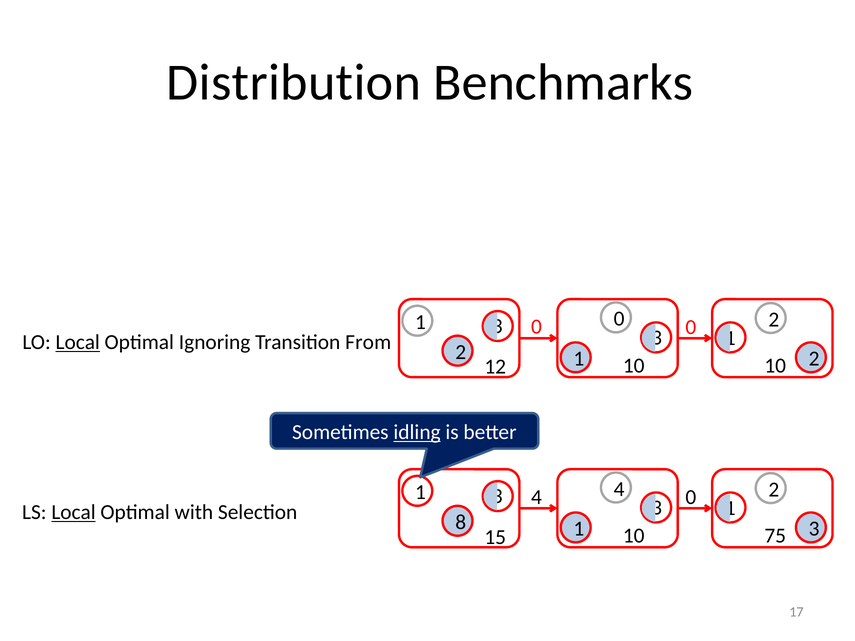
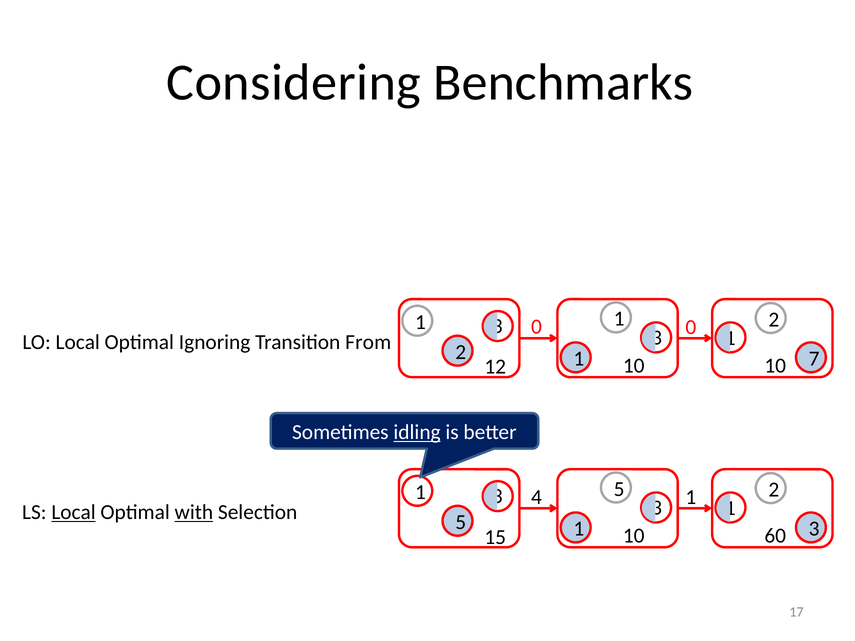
Distribution: Distribution -> Considering (294, 83)
0: 0 -> 1 (619, 319)
Local underline: present -> none (78, 342)
1 2: 2 -> 7 (814, 359)
1 4: 4 -> 5 (619, 489)
4 0: 0 -> 1 (691, 497)
with underline: none -> present (194, 513)
Selection 8: 8 -> 5 (461, 522)
75: 75 -> 60 (775, 536)
